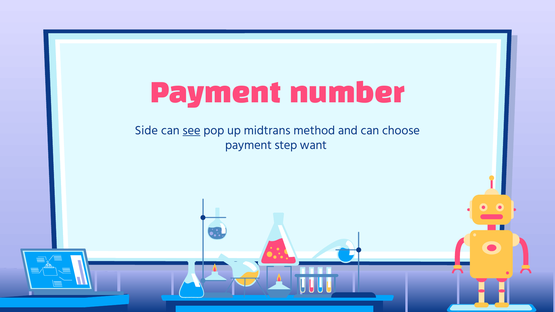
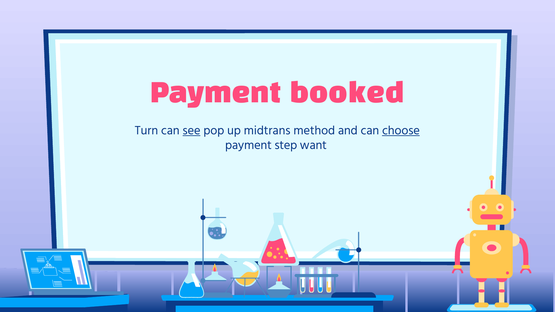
number: number -> booked (347, 94)
Side: Side -> Turn (146, 131)
choose underline: none -> present (401, 131)
